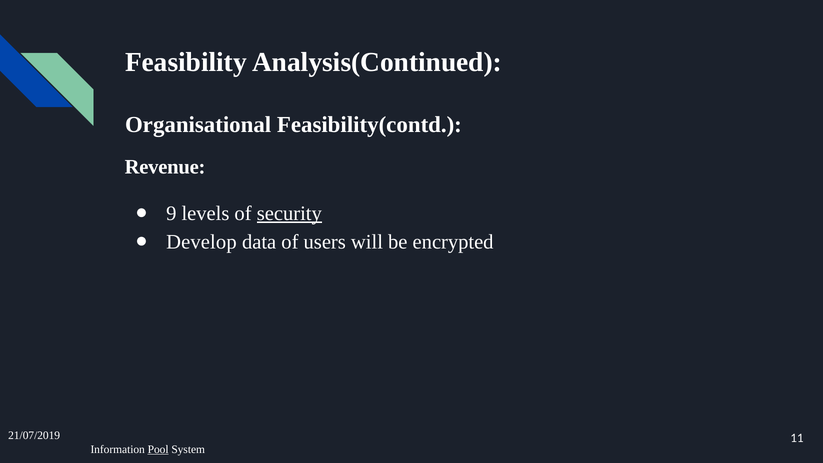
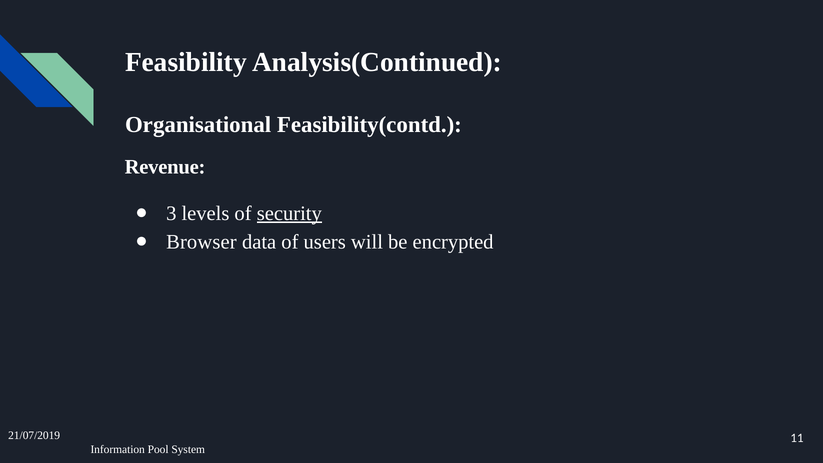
9: 9 -> 3 (171, 213)
Develop: Develop -> Browser (201, 242)
Pool underline: present -> none (158, 449)
